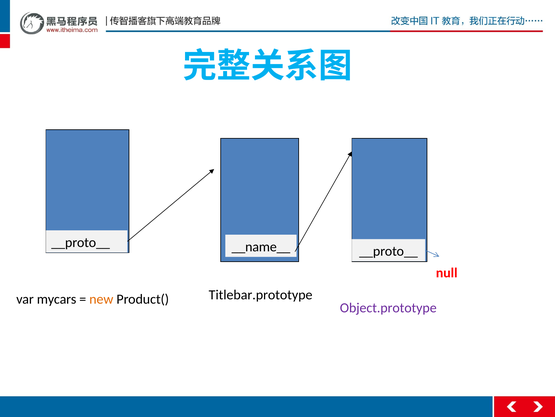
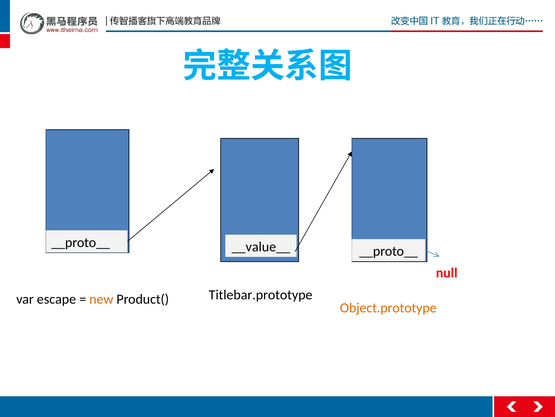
__name__: __name__ -> __value__ (261, 246)
mycars: mycars -> escape (57, 299)
Object.prototype colour: purple -> orange (388, 308)
